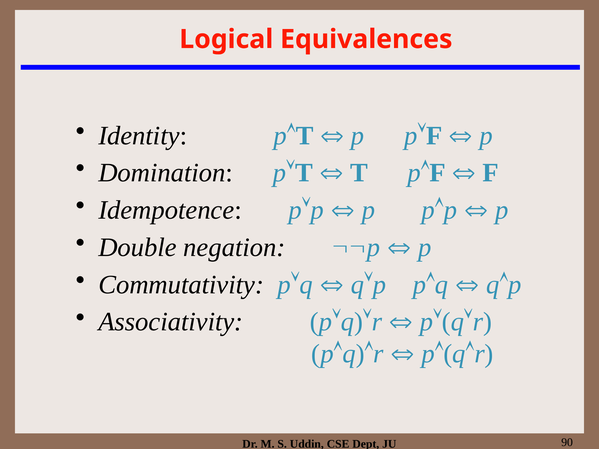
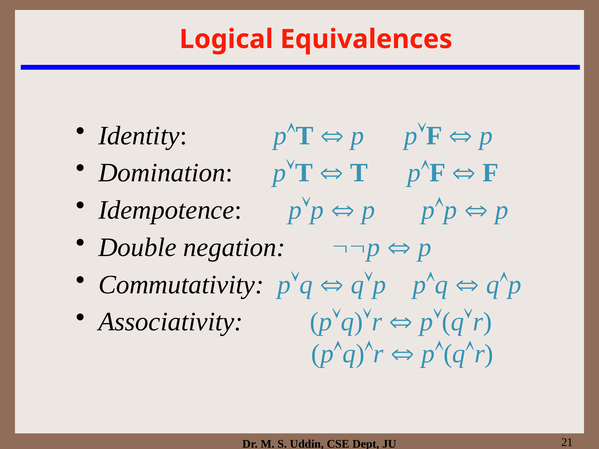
90: 90 -> 21 (567, 442)
